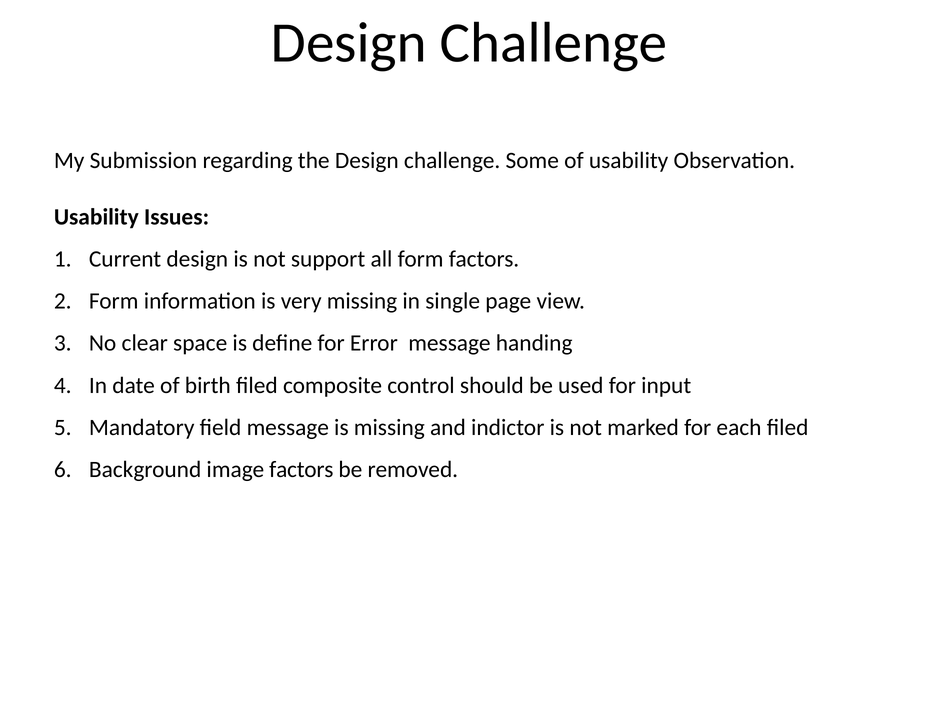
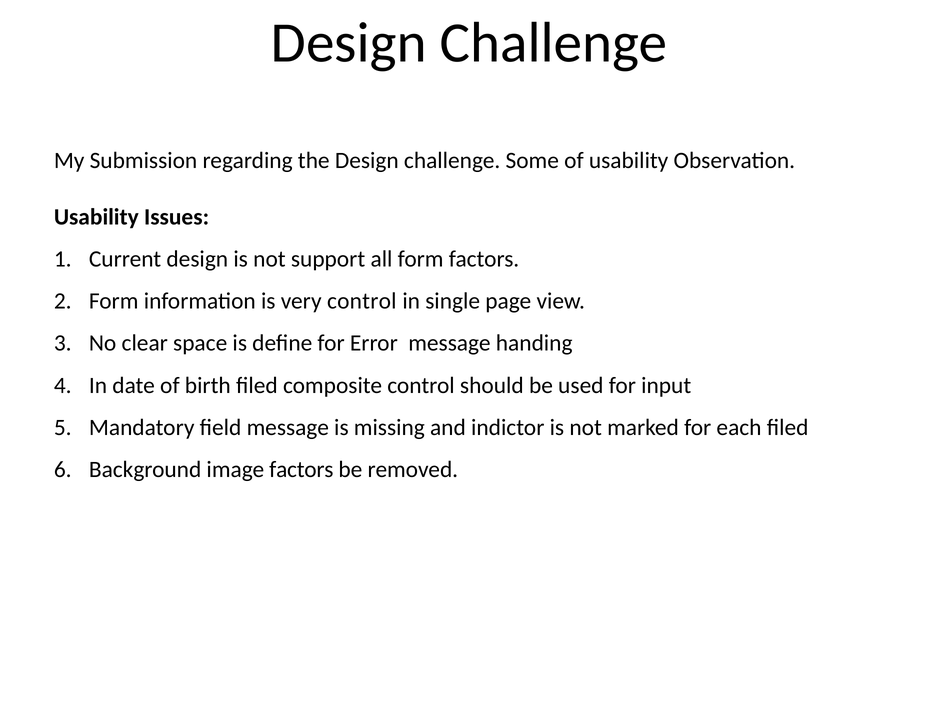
very missing: missing -> control (362, 301)
